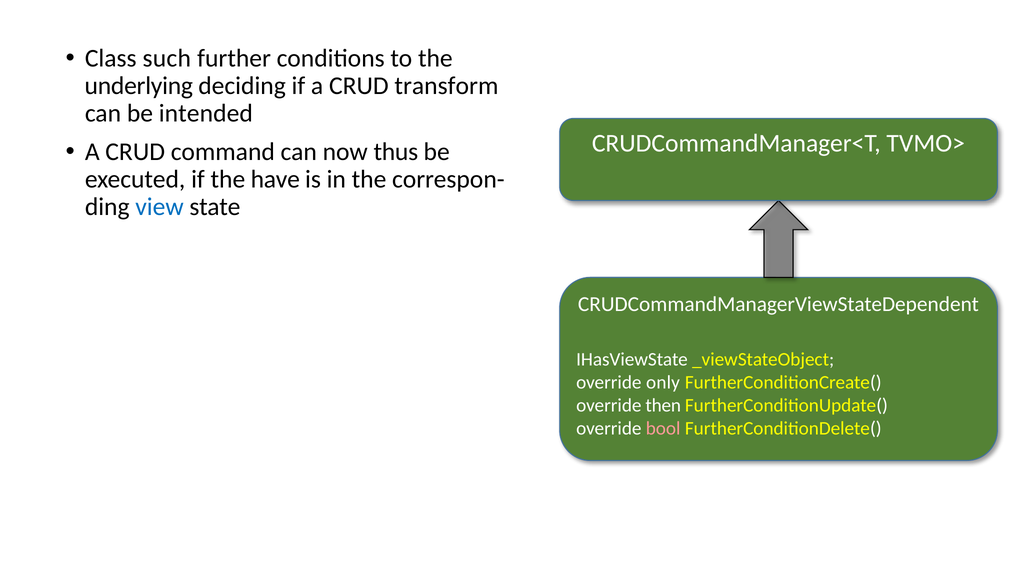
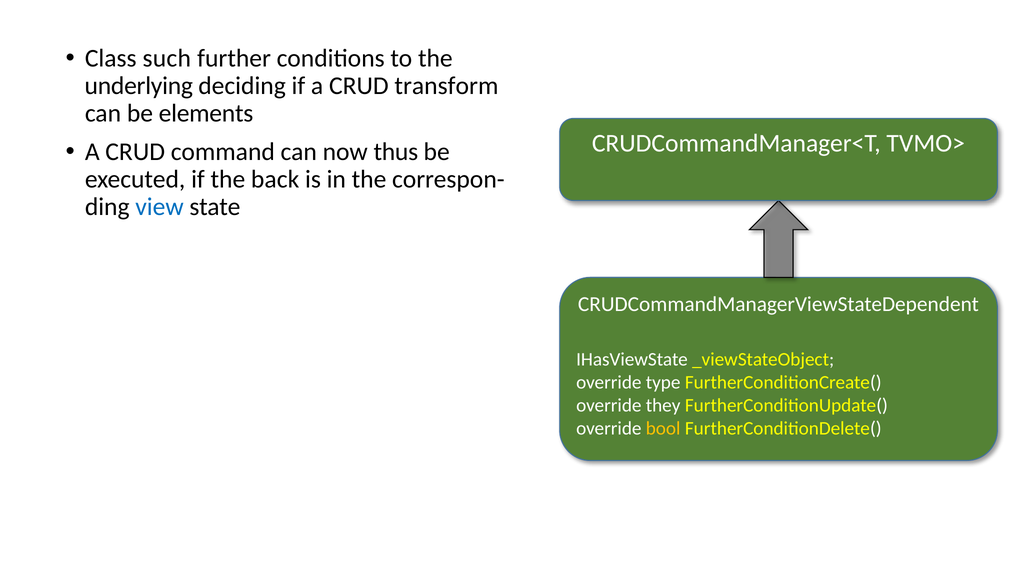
intended: intended -> elements (206, 114)
have: have -> back (275, 179)
only: only -> type (663, 382)
then: then -> they (663, 406)
bool colour: pink -> yellow (663, 429)
